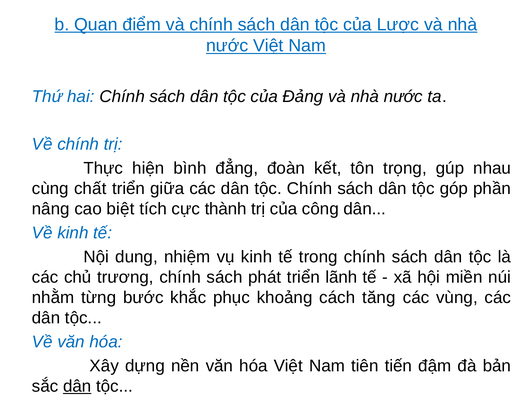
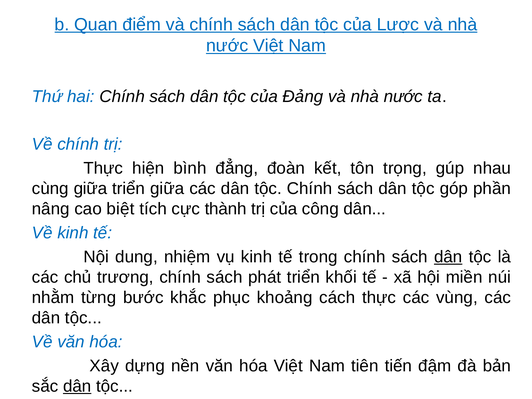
cùng chất: chất -> giữa (90, 189)
dân underline: none -> present (448, 257)
lãnh: lãnh -> khối (341, 277)
cách tăng: tăng -> thực (379, 298)
